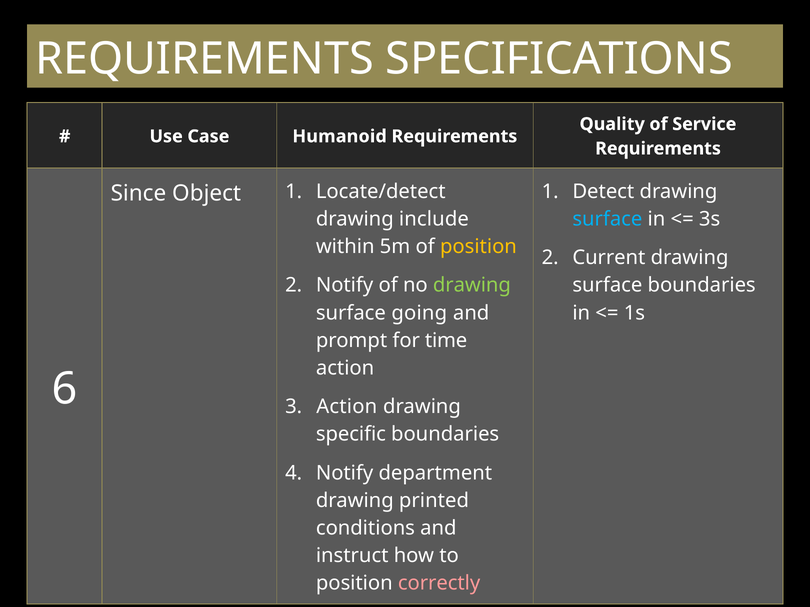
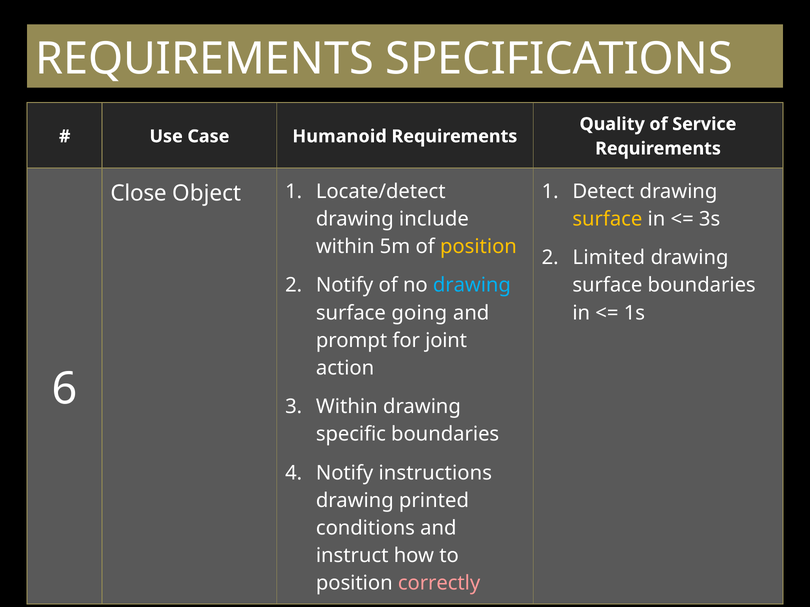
Since: Since -> Close (139, 193)
surface colour: light blue -> yellow (607, 219)
Current: Current -> Limited (609, 258)
drawing colour: light green -> light blue (472, 286)
time: time -> joint (446, 341)
Action: Action -> Within (347, 407)
department: department -> instructions (435, 473)
